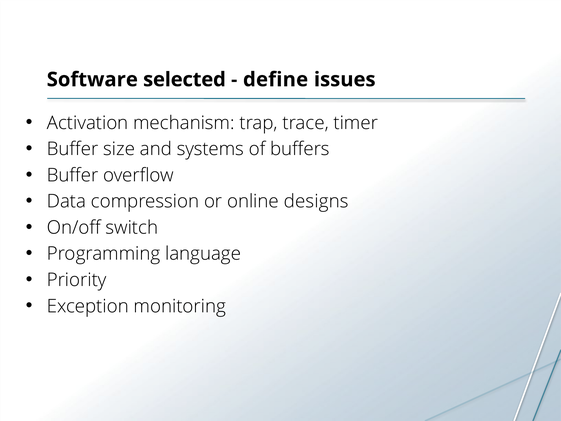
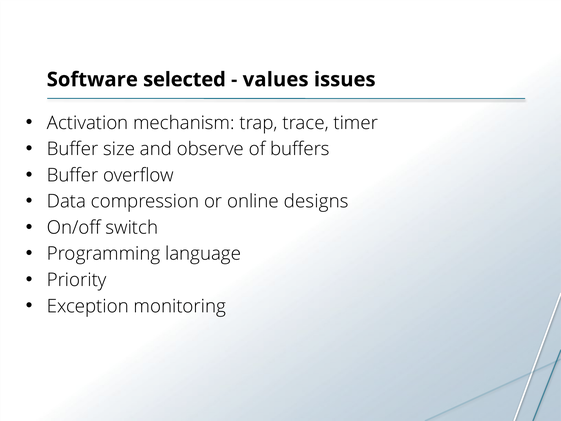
define: define -> values (276, 80)
systems: systems -> observe (210, 149)
